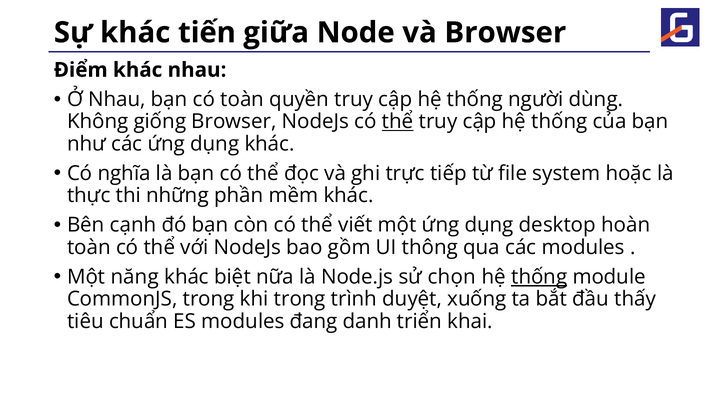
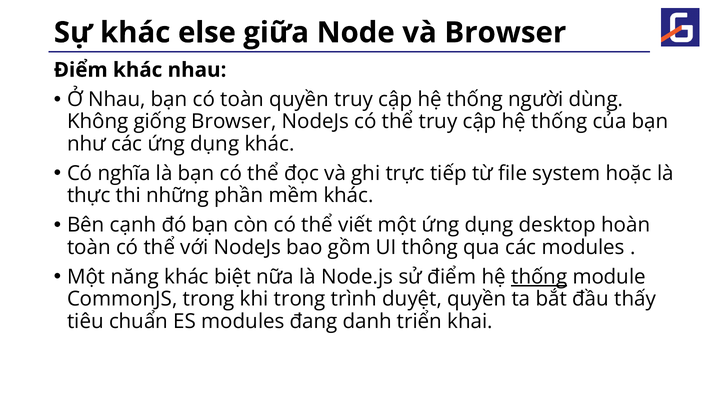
tiến: tiến -> else (207, 33)
thể underline: present -> none (398, 122)
sử chọn: chọn -> điểm (452, 277)
duyệt xuống: xuống -> quyền (477, 299)
